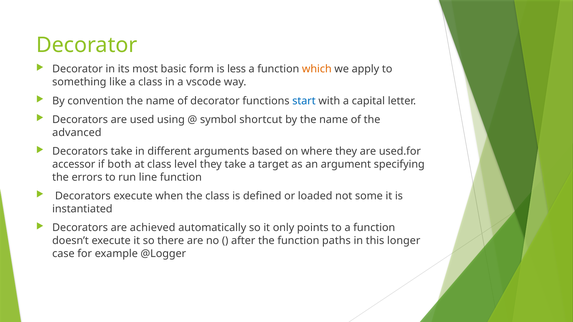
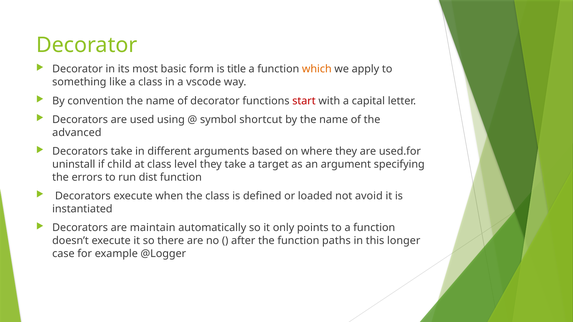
less: less -> title (237, 69)
start colour: blue -> red (304, 101)
accessor: accessor -> uninstall (74, 164)
both: both -> child (119, 164)
line: line -> dist (148, 177)
some: some -> avoid (369, 196)
achieved: achieved -> maintain (153, 228)
